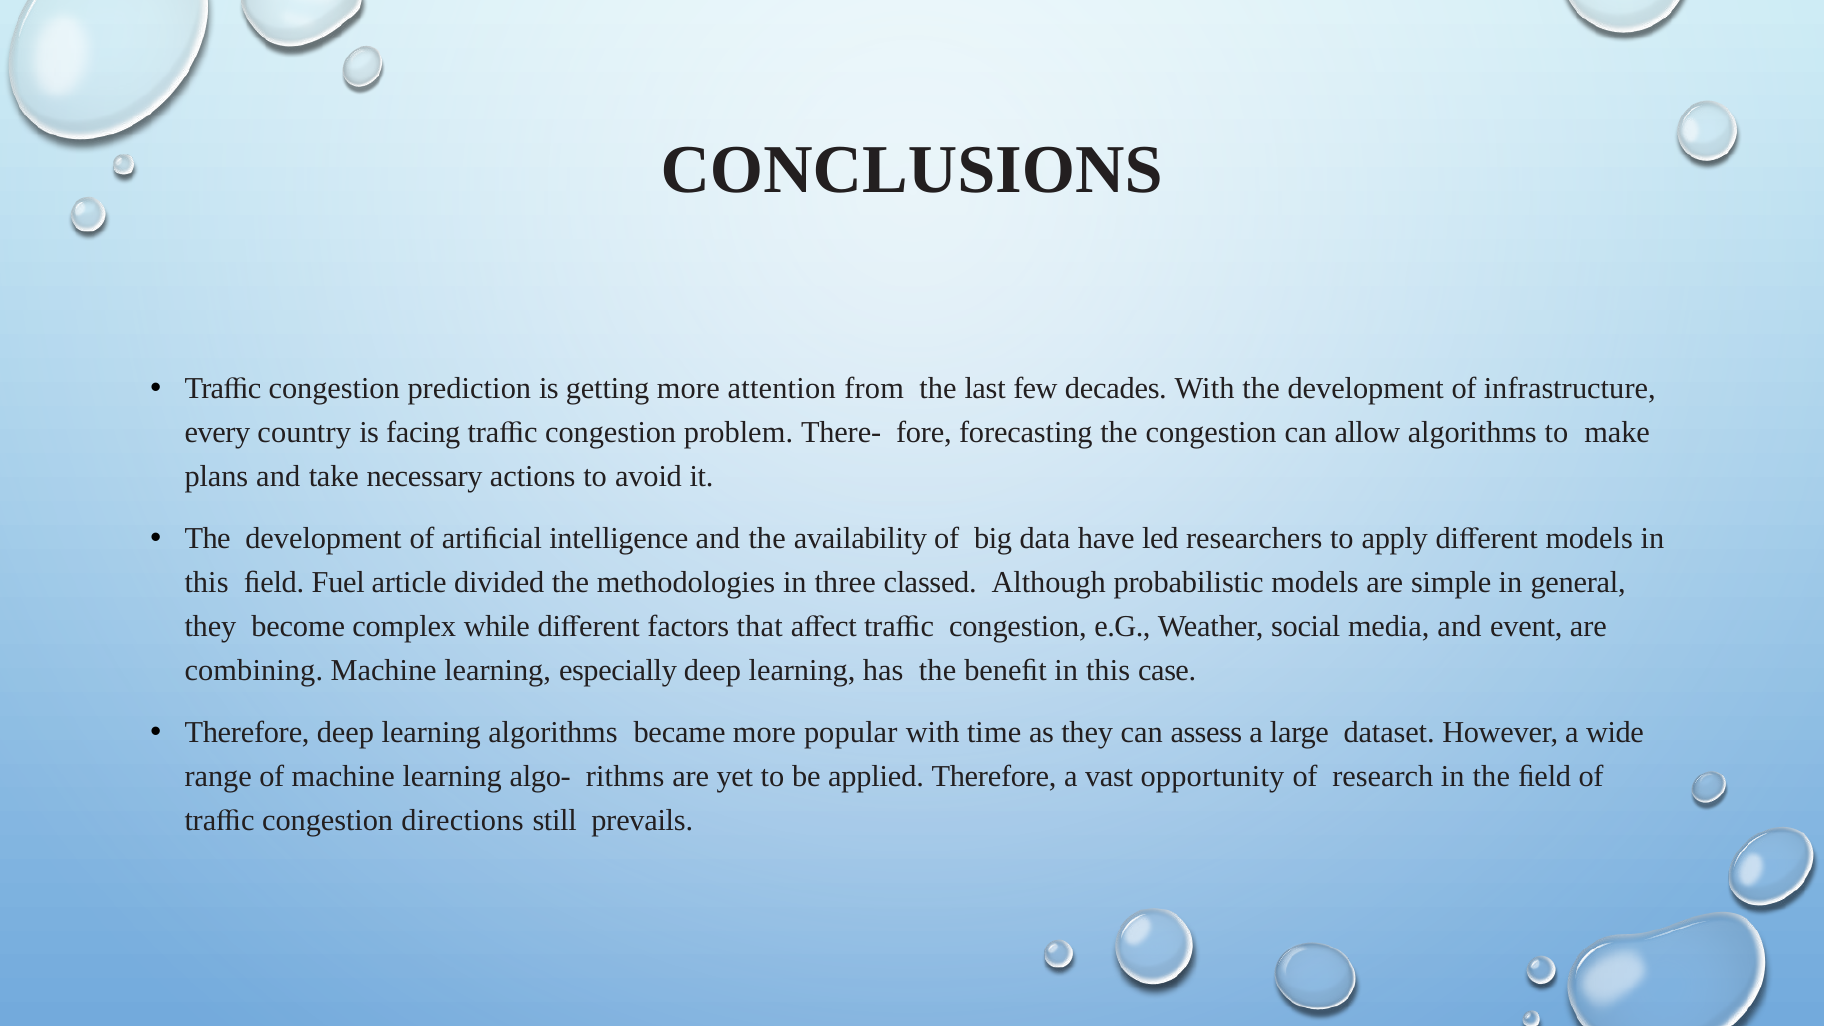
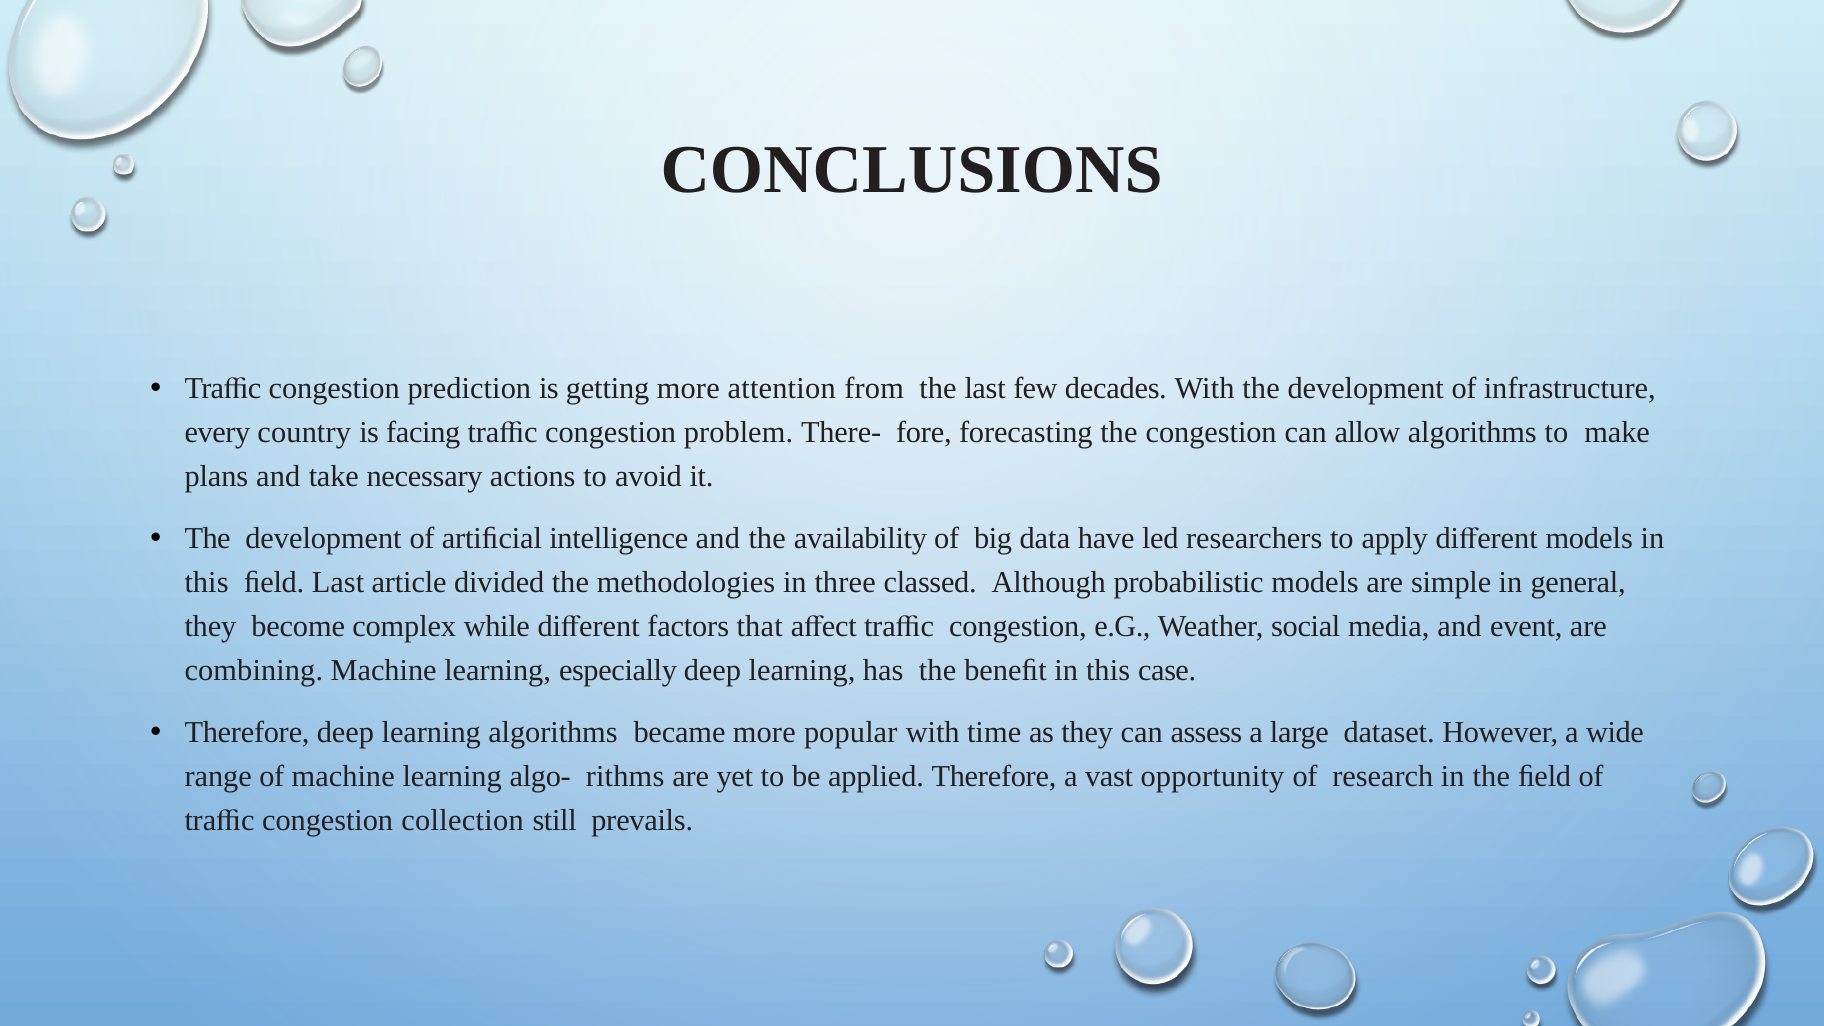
ﬁeld Fuel: Fuel -> Last (338, 583)
directions: directions -> collection (463, 820)
